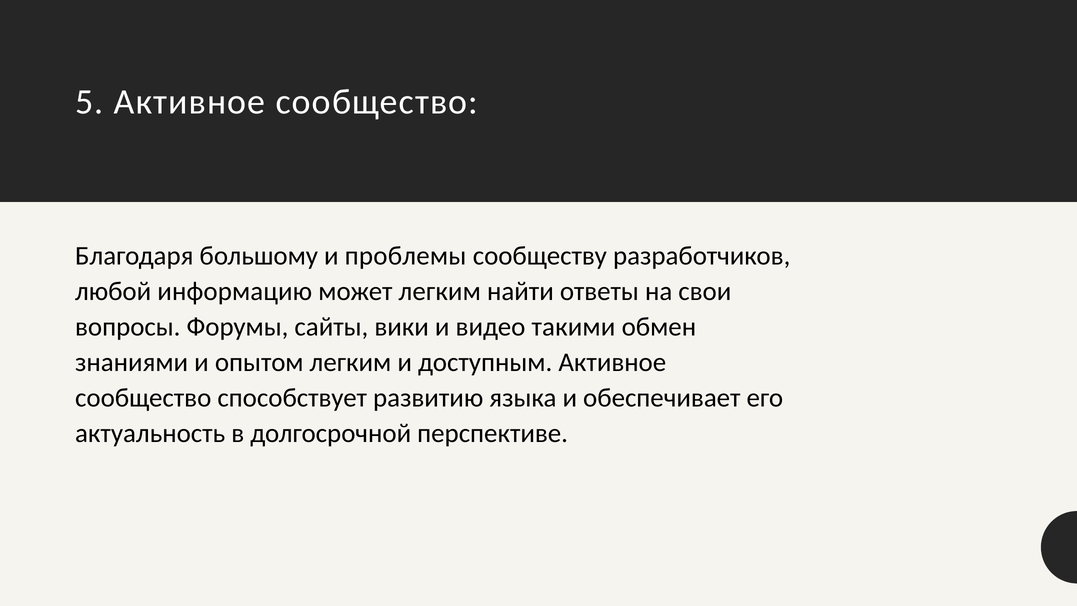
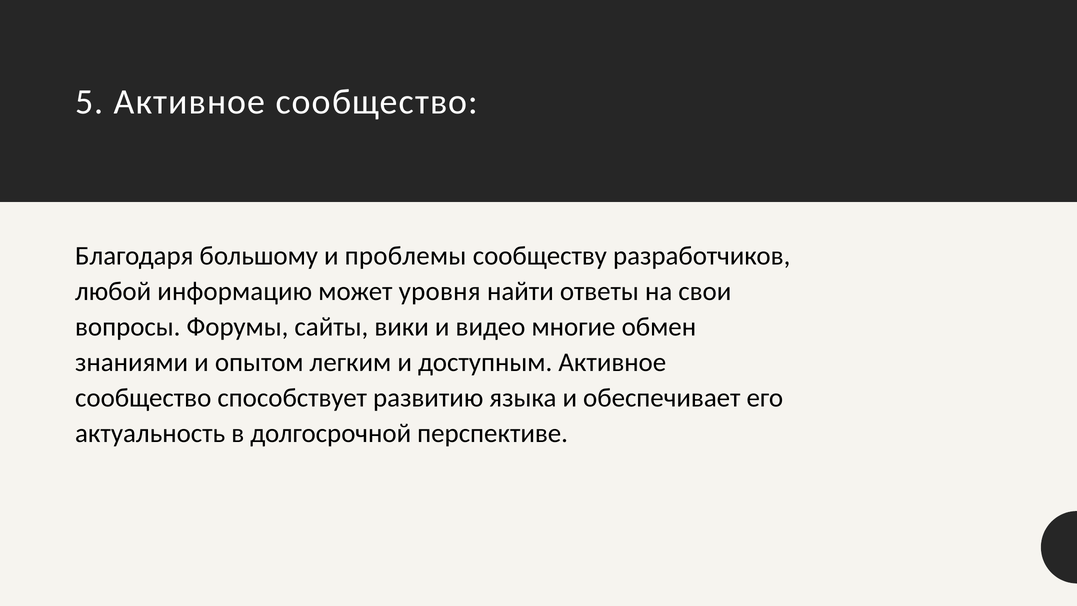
может легким: легким -> уровня (440, 291)
такими: такими -> многие (574, 327)
